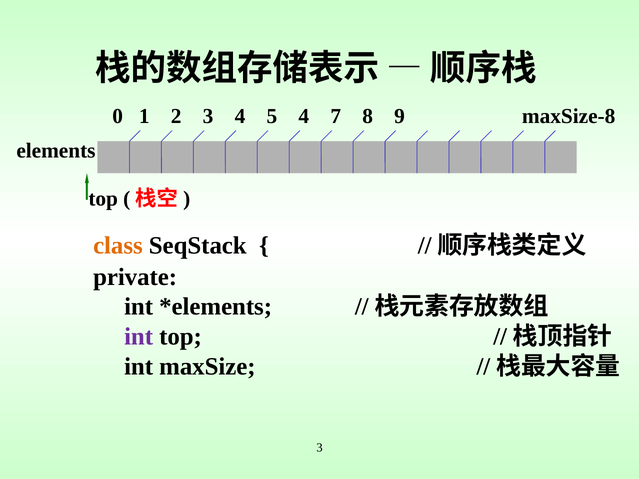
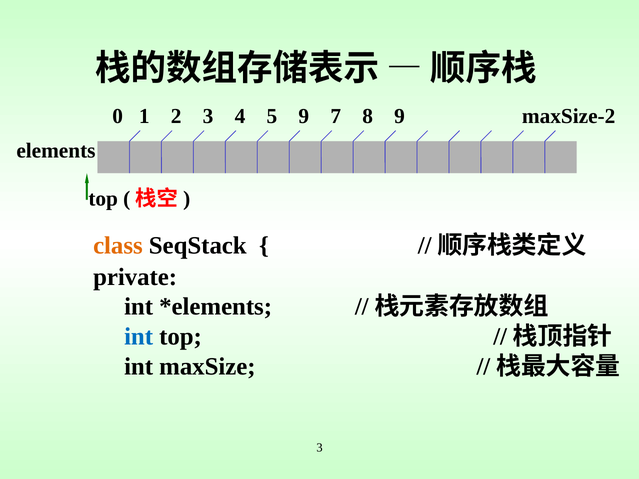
5 4: 4 -> 9 (304, 116)
maxSize-8: maxSize-8 -> maxSize-2 (569, 116)
int colour: purple -> blue (139, 337)
